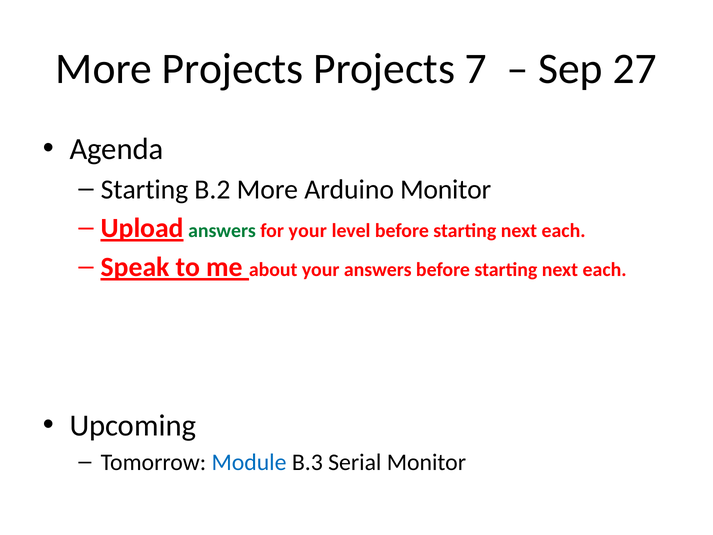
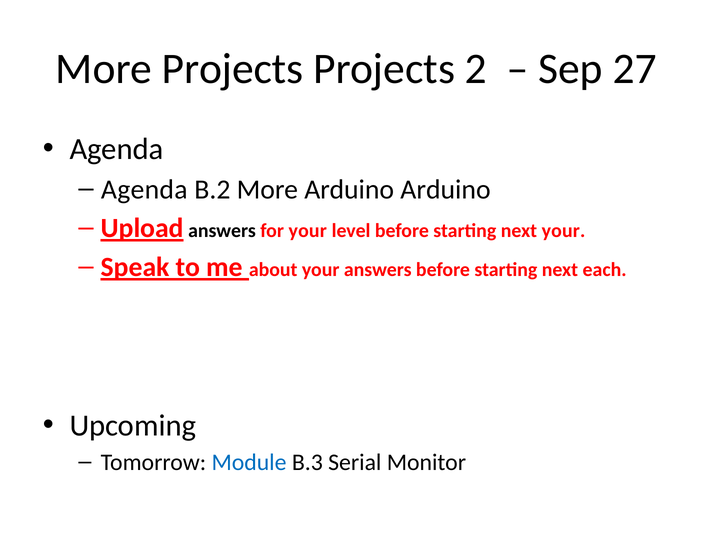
7: 7 -> 2 (476, 69)
Starting: Starting -> Agenda (144, 189)
Arduino Monitor: Monitor -> Arduino (445, 189)
answers colour: green -> black (222, 231)
each: each -> your (564, 231)
